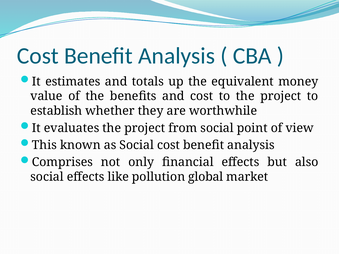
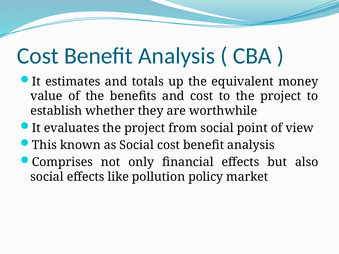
global: global -> policy (206, 177)
